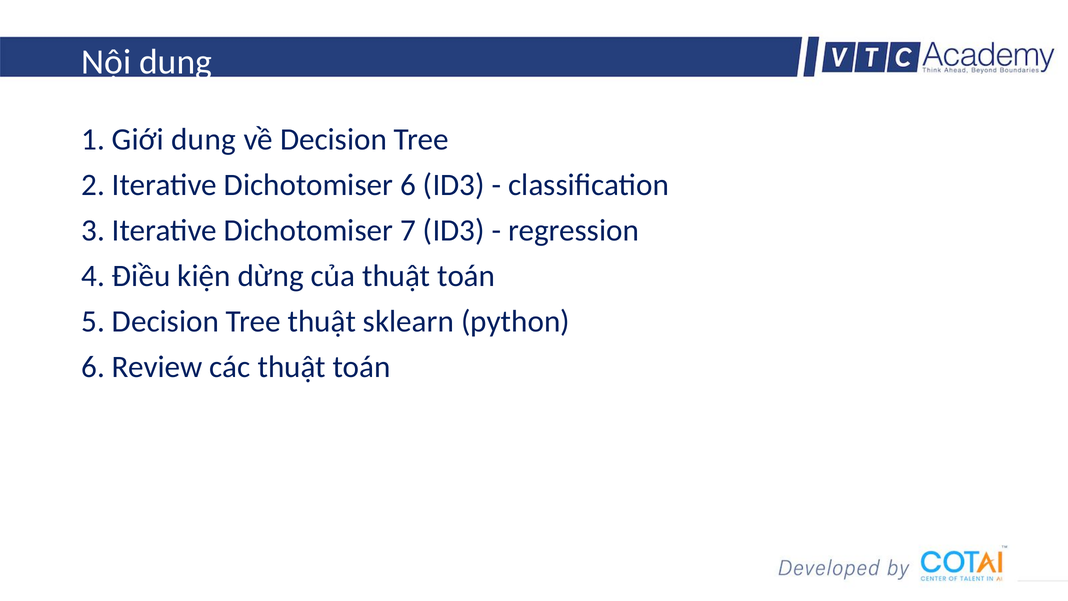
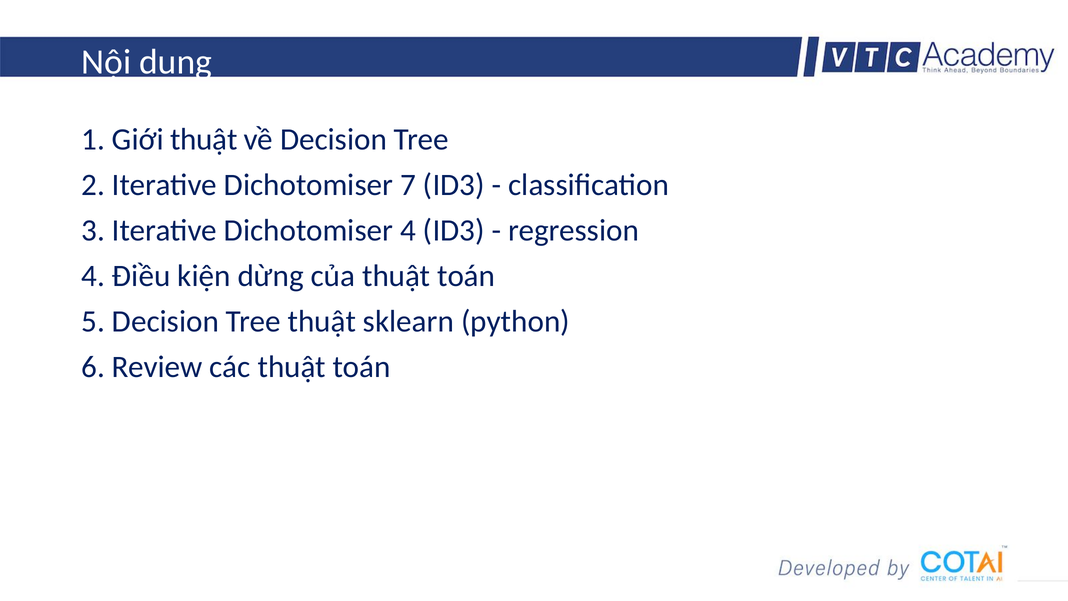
Giới dung: dung -> thuật (204, 139)
Dichotomiser 6: 6 -> 7 (408, 185)
Dichotomiser 7: 7 -> 4 (408, 230)
